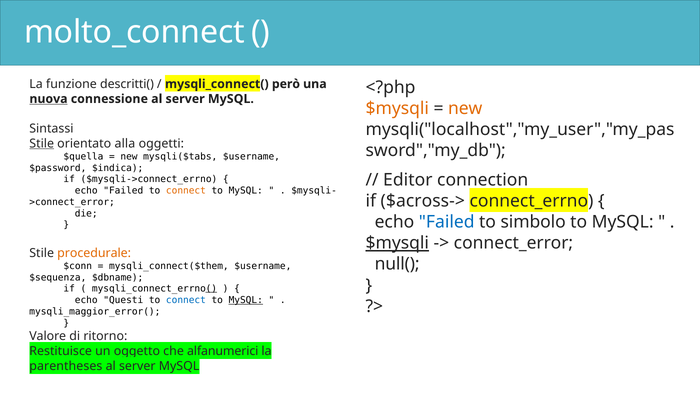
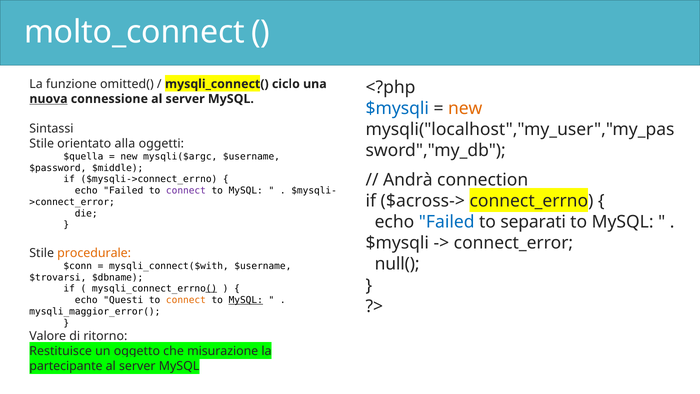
descritti(: descritti( -> omitted( (127, 84)
però: però -> ciclo (286, 84)
$mysqli colour: orange -> blue (397, 108)
Stile underline: present -> none (42, 143)
mysqli($tabs: mysqli($tabs -> mysqli($argc (180, 156)
$indica: $indica -> $middle (118, 168)
Editor: Editor -> Andrà (408, 180)
connect colour: orange -> purple (186, 191)
simbolo: simbolo -> separati (533, 222)
$mysqli underline: present -> none (397, 243)
mysqli_connect($them: mysqli_connect($them -> mysqli_connect($with (169, 266)
$sequenza: $sequenza -> $trovarsi (58, 277)
connect colour: blue -> orange (186, 300)
alfanumerici: alfanumerici -> misurazione (223, 351)
parentheses: parentheses -> partecipante (66, 366)
